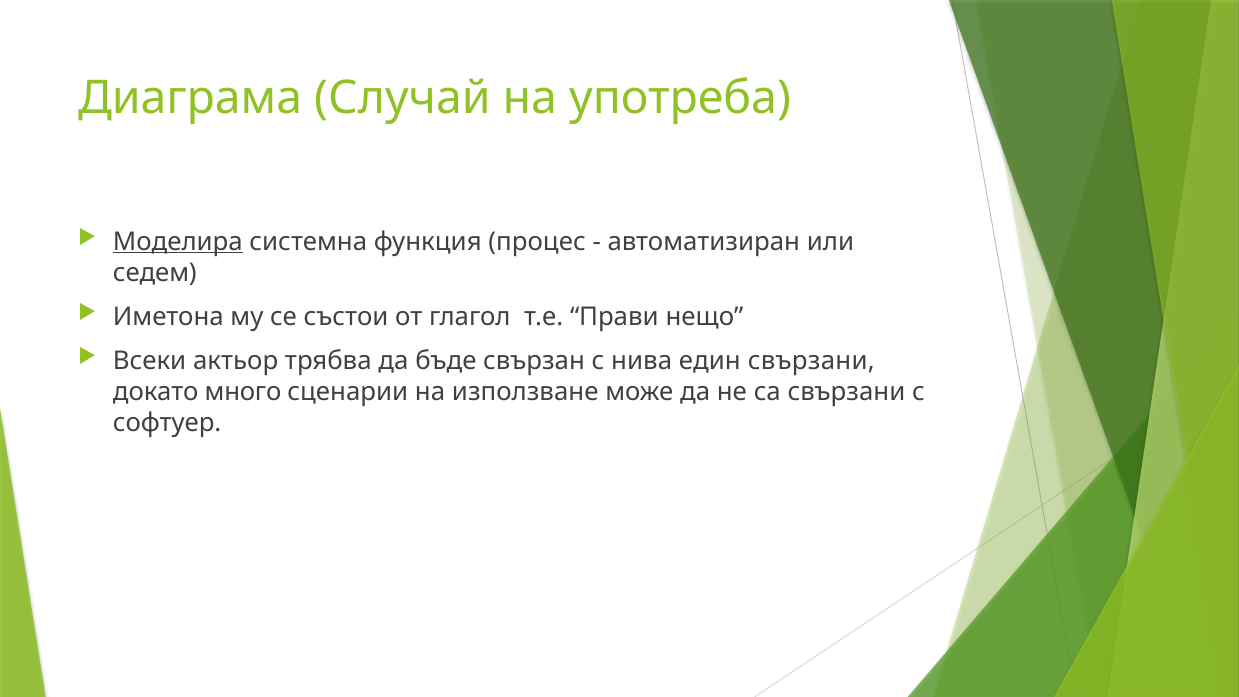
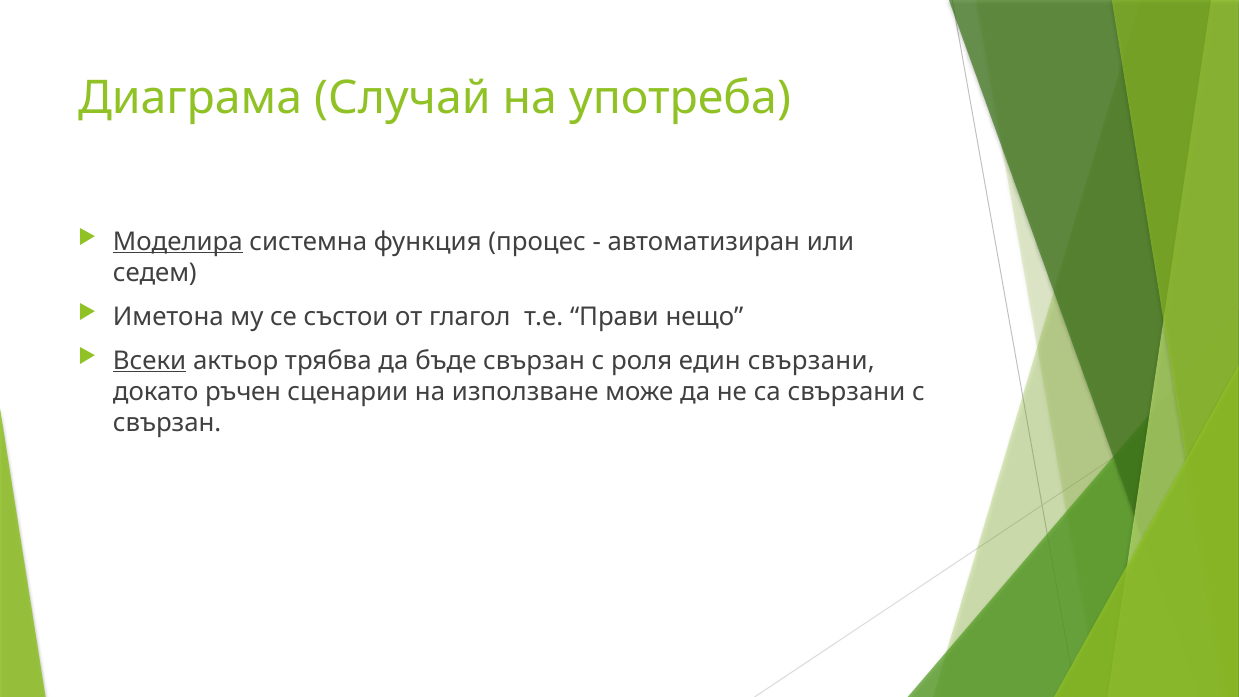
Всеки underline: none -> present (150, 360)
нива: нива -> роля (642, 360)
много: много -> ръчен (243, 391)
софтуер: софтуер -> свързан (167, 423)
